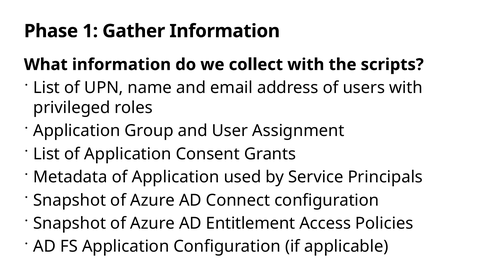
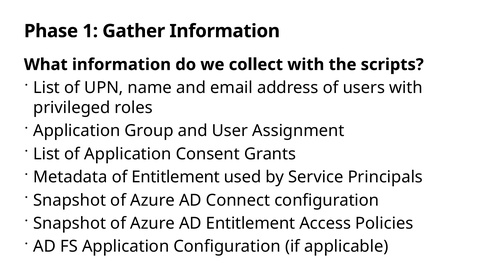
Metadata of Application: Application -> Entitlement (176, 177)
